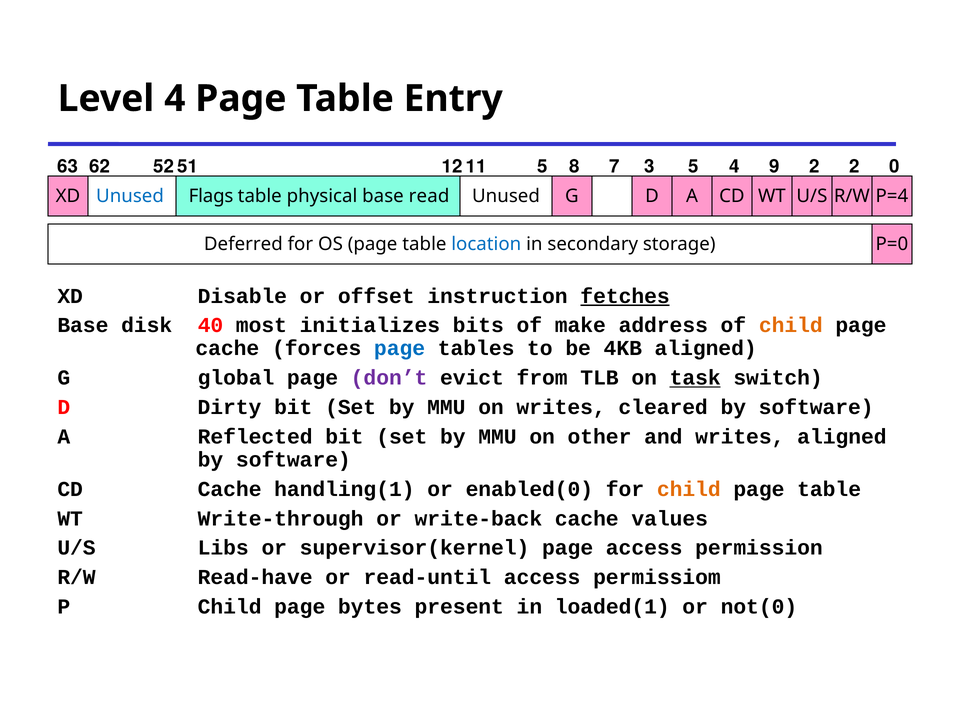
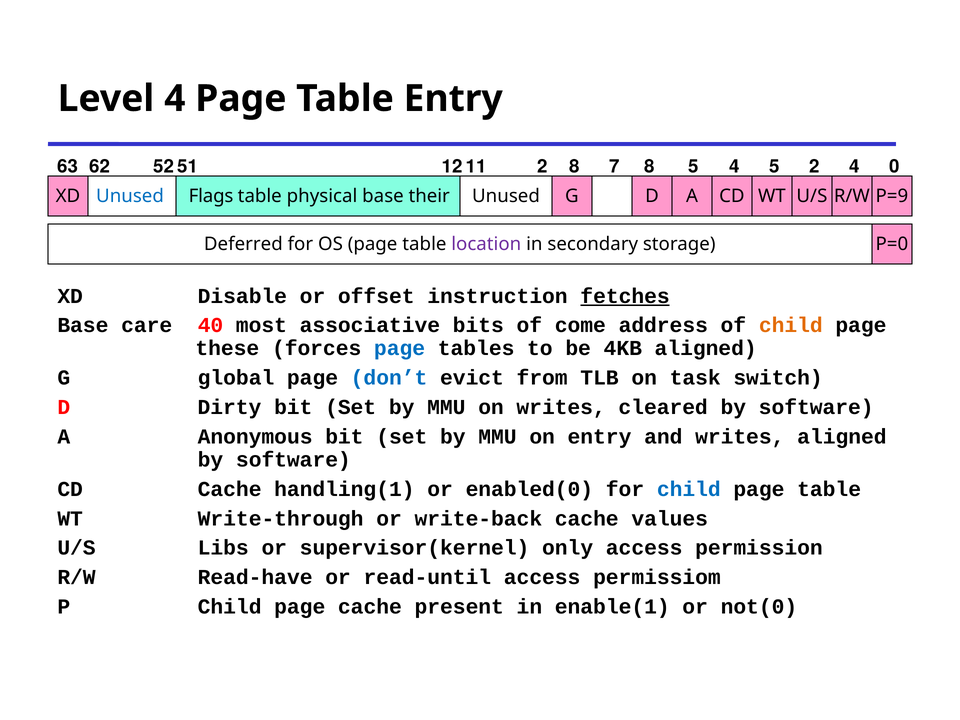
5: 5 -> 2 (543, 167)
7 3: 3 -> 8 (649, 167)
4 9: 9 -> 5 (775, 167)
2 2: 2 -> 4 (855, 167)
read: read -> their (429, 196)
P=4: P=4 -> P=9 (892, 196)
location colour: blue -> purple (486, 244)
disk: disk -> care (147, 325)
initializes: initializes -> associative (370, 325)
make: make -> come (580, 325)
cache: cache -> these (227, 348)
don’t colour: purple -> blue (389, 378)
task underline: present -> none (695, 378)
Reflected: Reflected -> Anonymous (255, 437)
on other: other -> entry (600, 437)
child colour: orange -> blue (689, 489)
supervisor(kernel page: page -> only (568, 548)
page bytes: bytes -> cache (370, 607)
loaded(1: loaded(1 -> enable(1 (612, 607)
